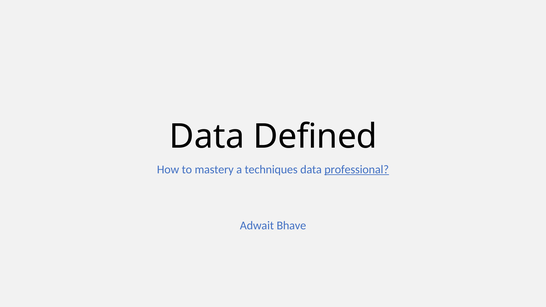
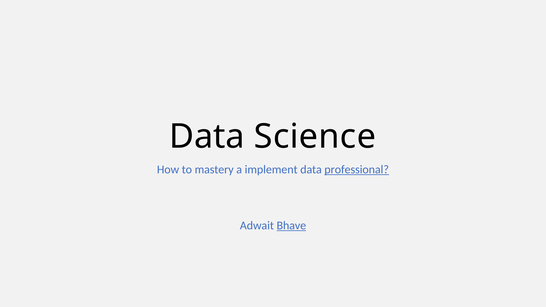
Defined: Defined -> Science (315, 136)
techniques: techniques -> implement (271, 170)
Bhave underline: none -> present (291, 226)
